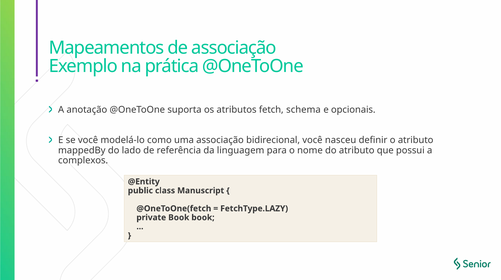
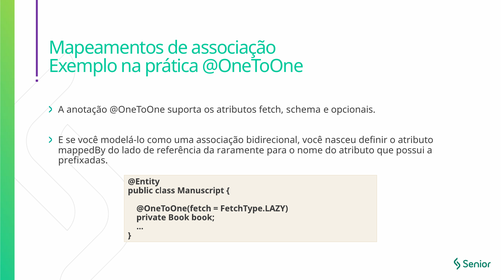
linguagem: linguagem -> raramente (241, 150)
complexos: complexos -> prefixadas (83, 160)
